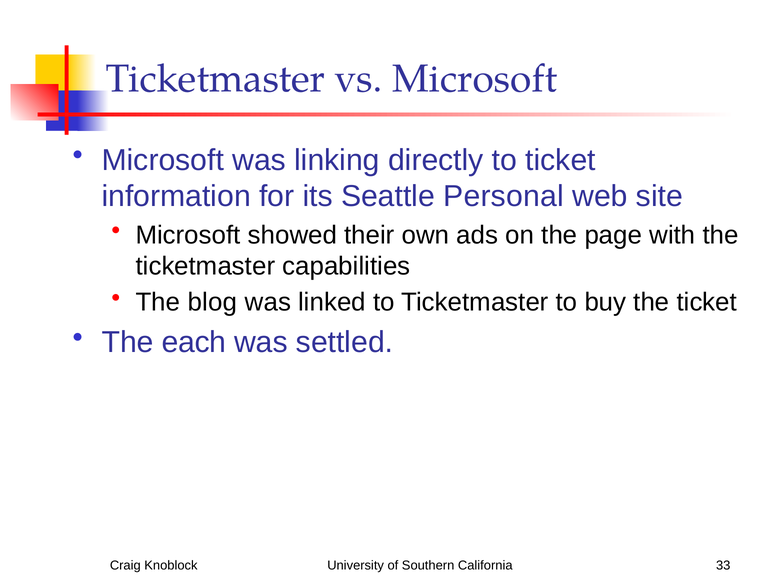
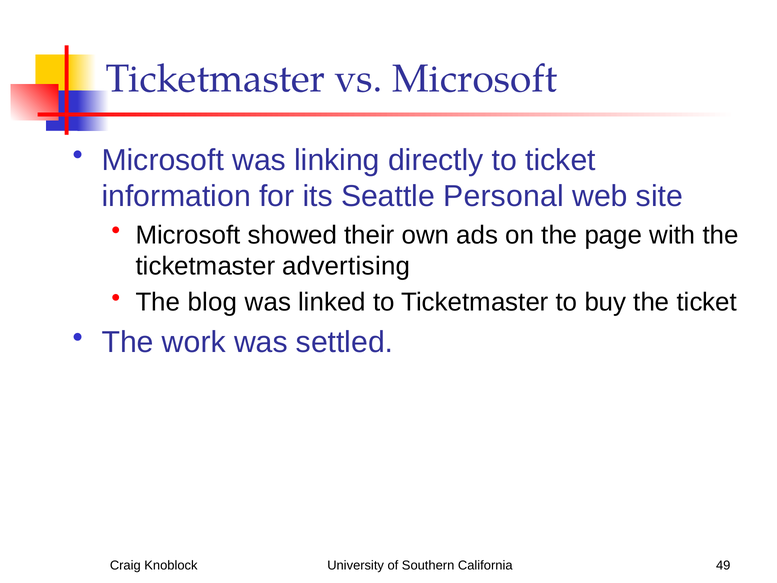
capabilities: capabilities -> advertising (346, 266)
each: each -> work (194, 342)
33: 33 -> 49 (723, 565)
